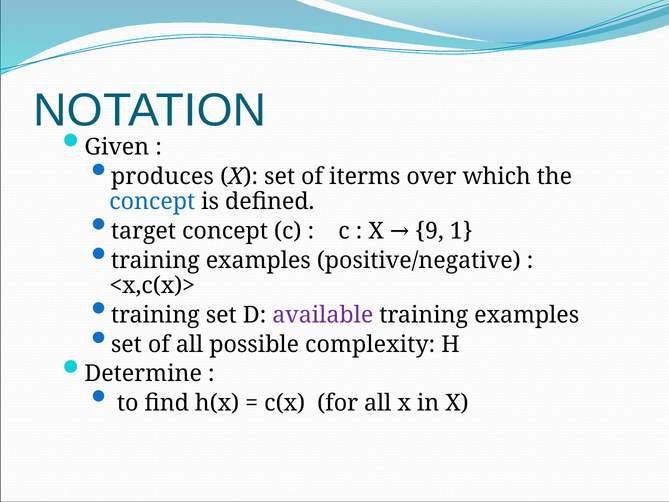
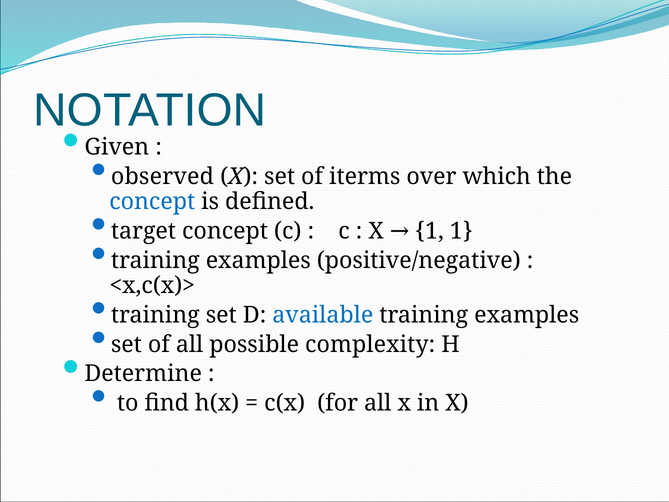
produces: produces -> observed (162, 177)
X 9: 9 -> 1 (429, 231)
available colour: purple -> blue (323, 315)
